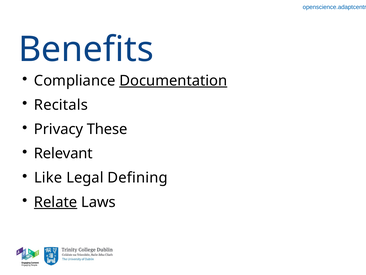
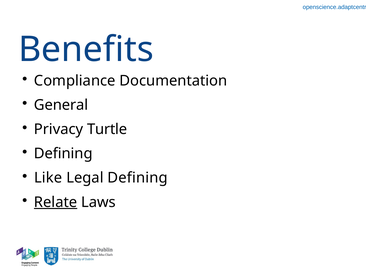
Documentation underline: present -> none (173, 80)
Recitals: Recitals -> General (61, 105)
These: These -> Turtle (107, 129)
Relevant: Relevant -> Defining (63, 153)
